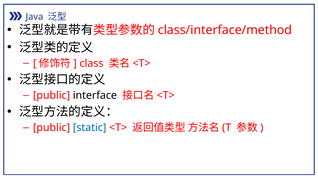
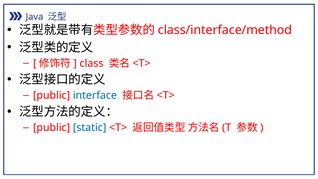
interface colour: black -> blue (95, 95)
